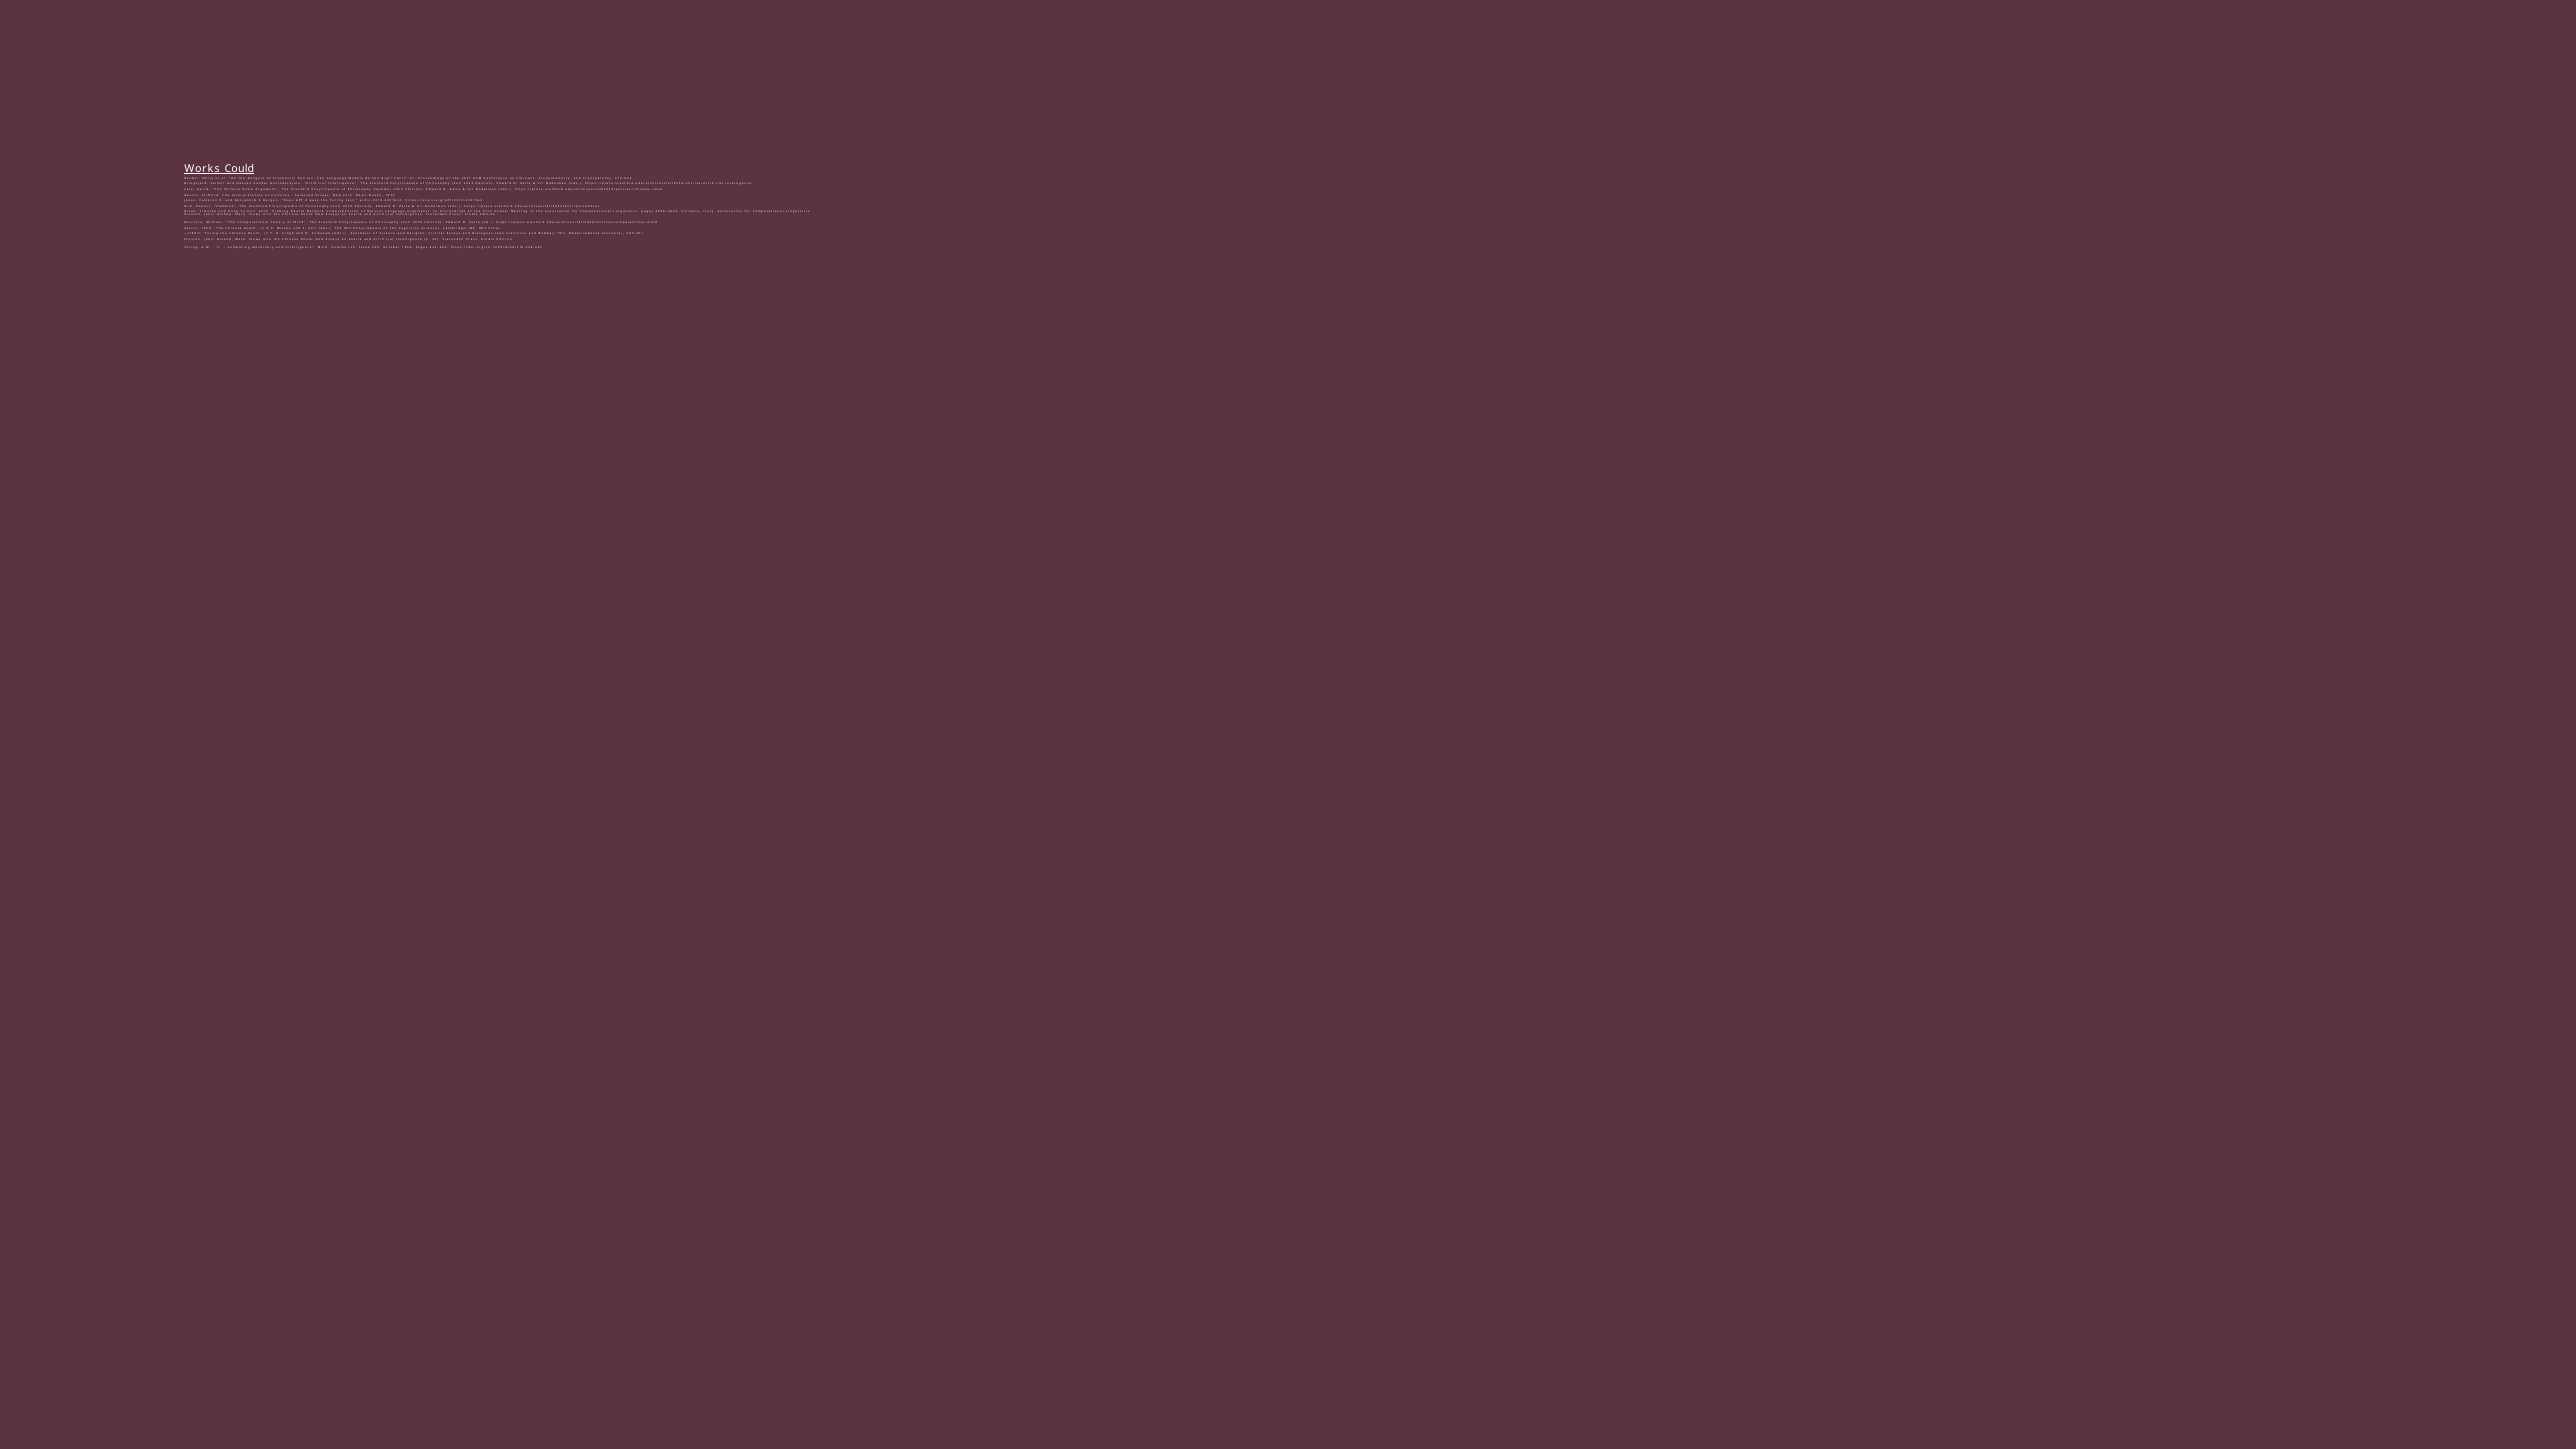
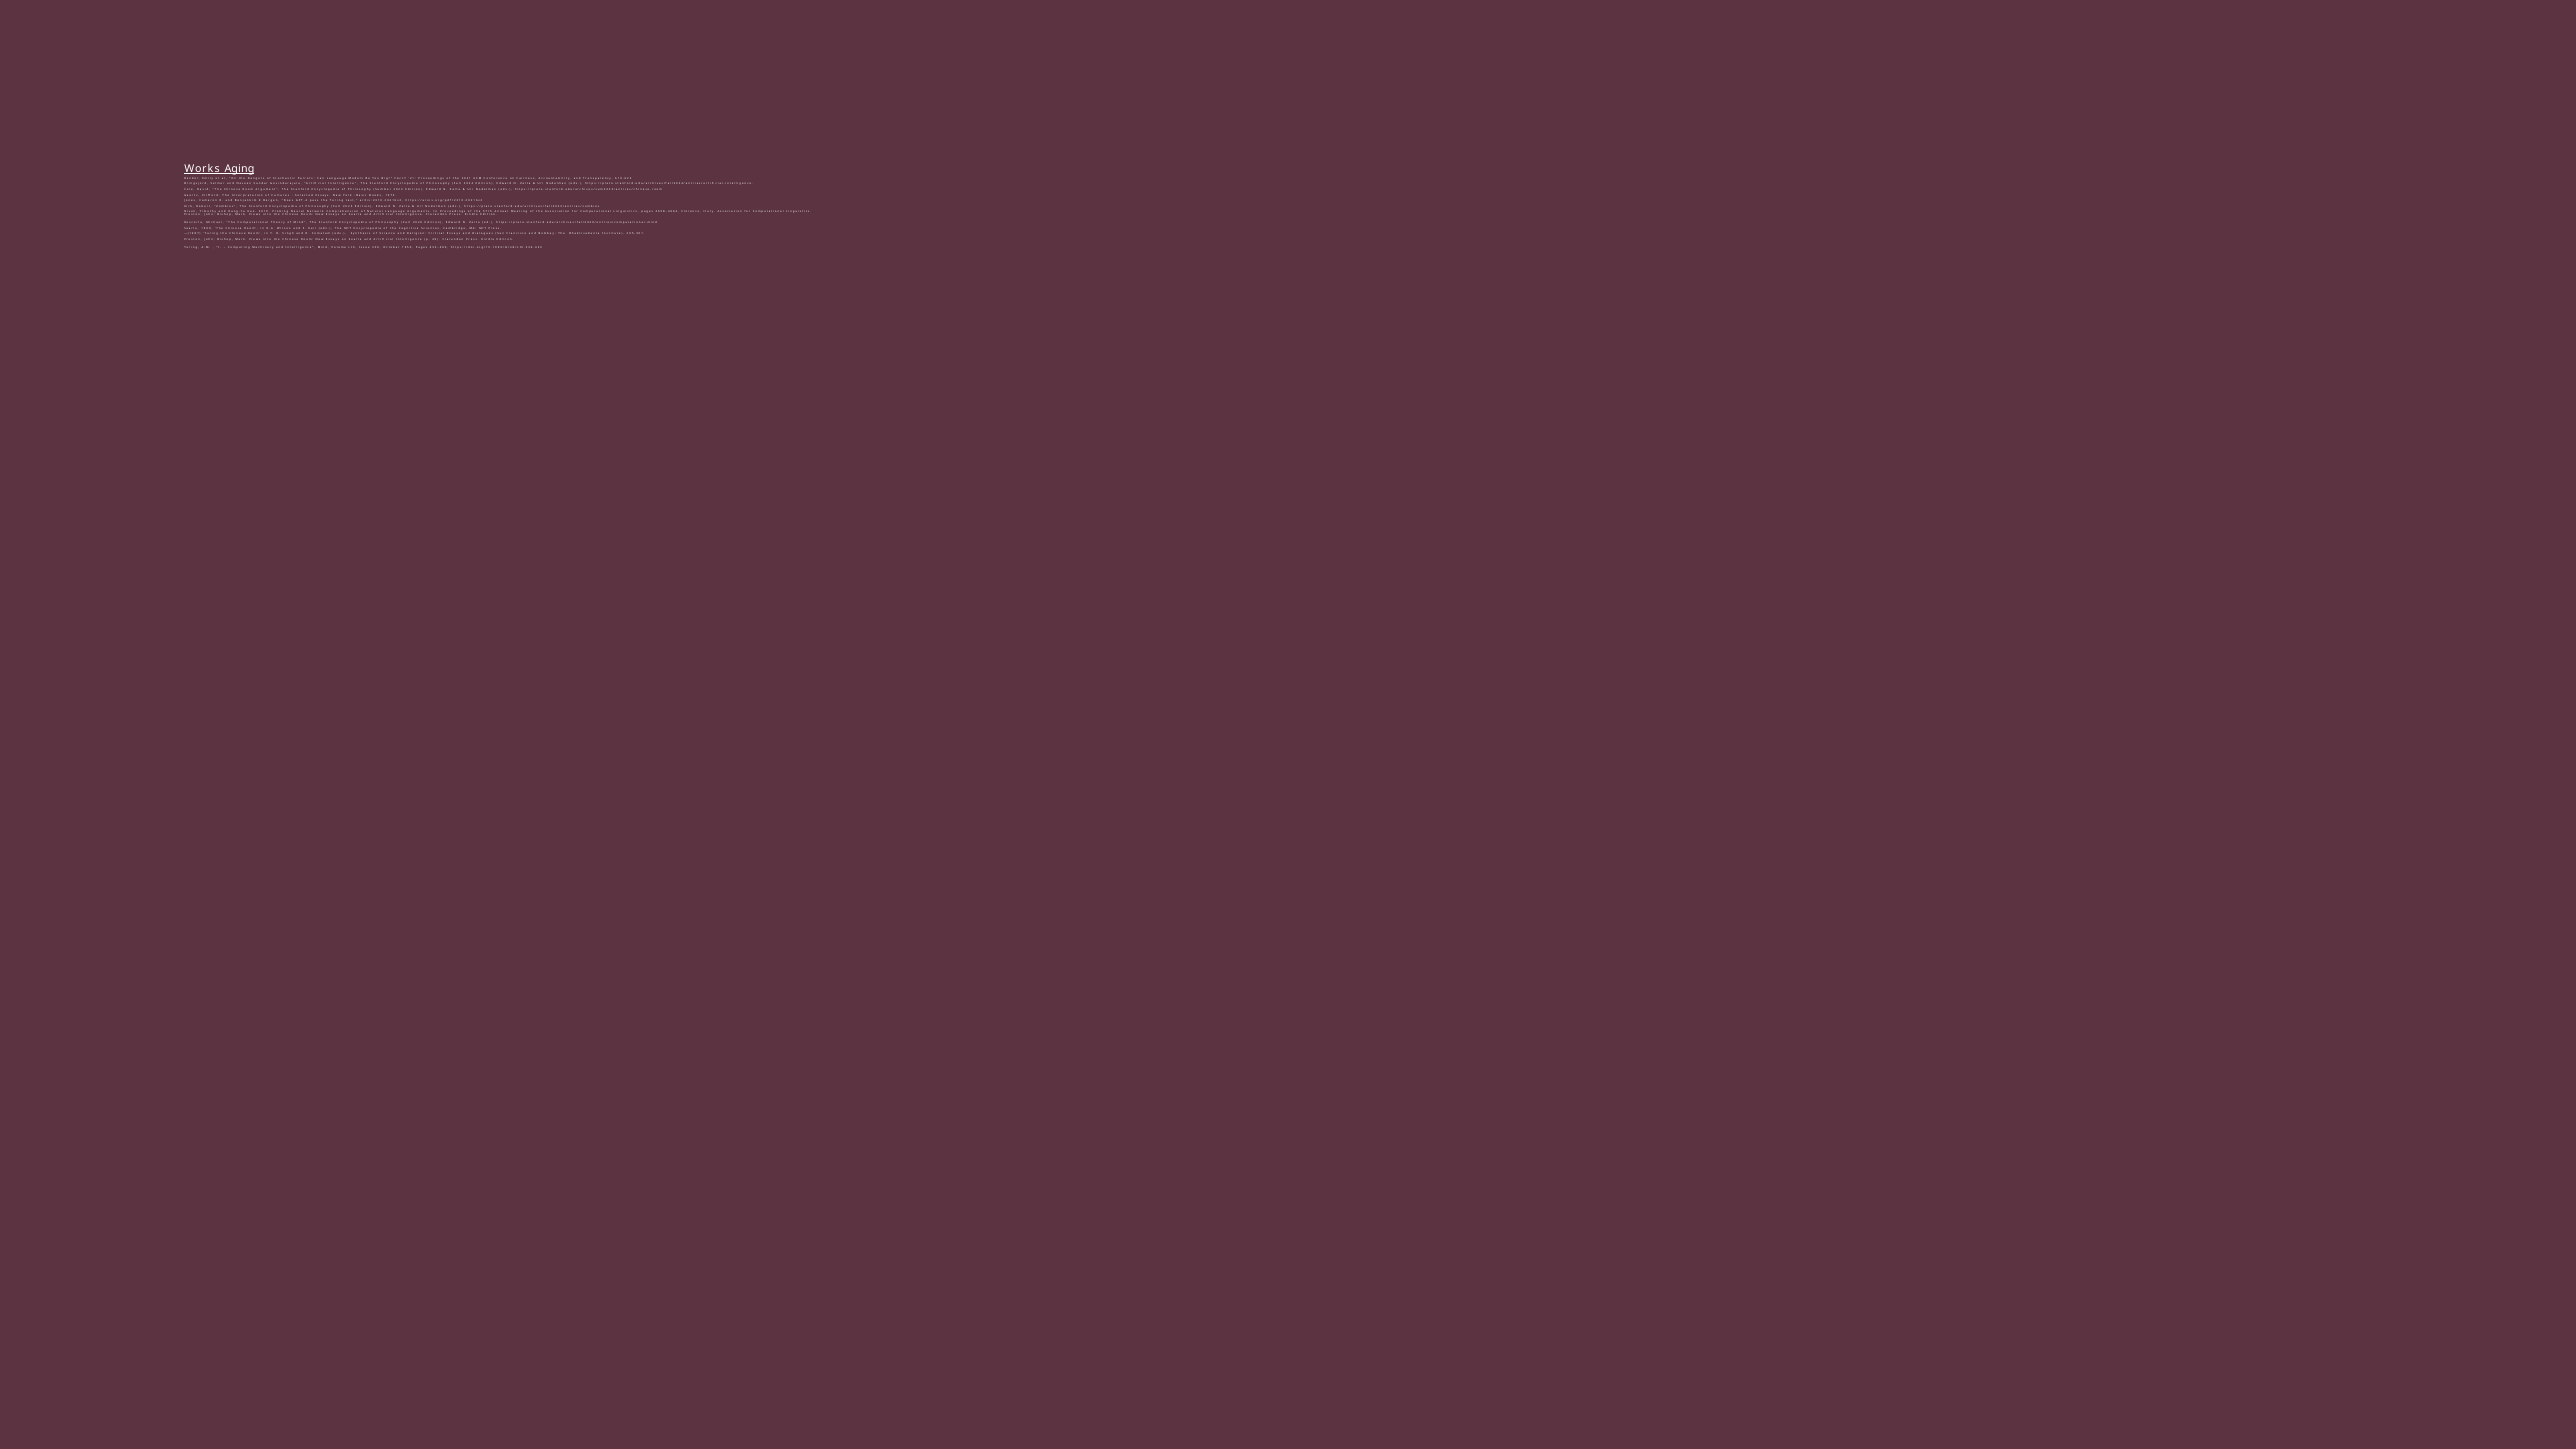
Could: Could -> Aging (239, 169)
